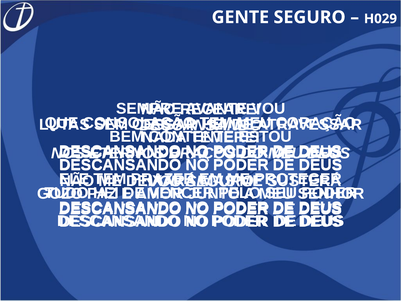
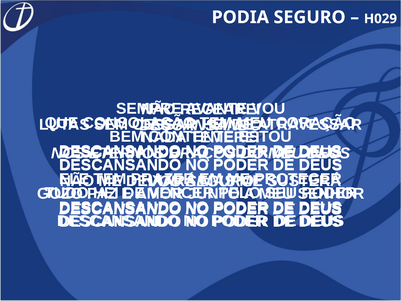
GENTE: GENTE -> PODIA (240, 17)
